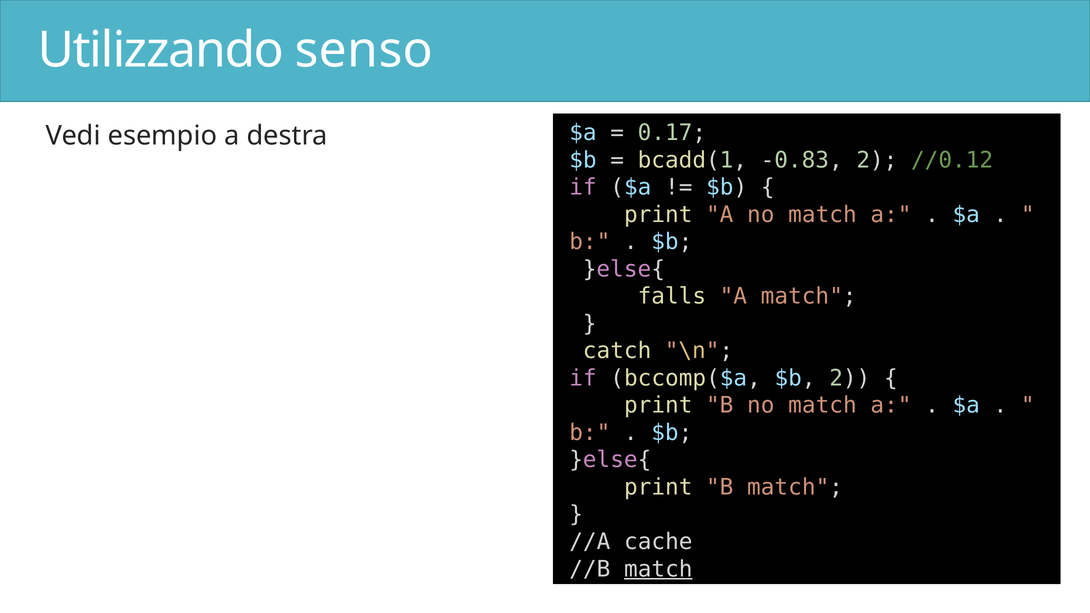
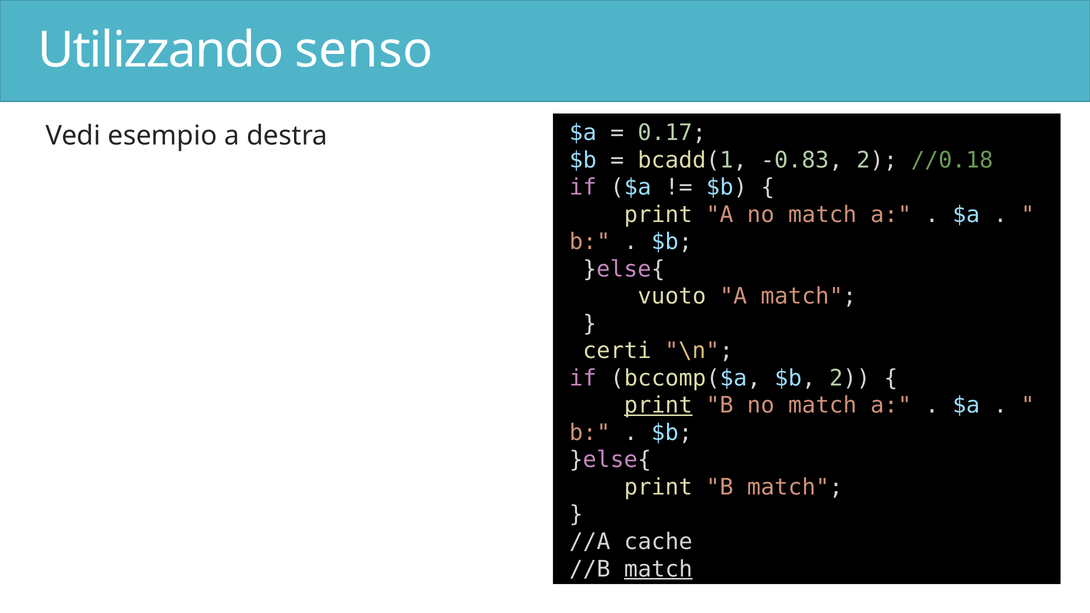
//0.12: //0.12 -> //0.18 (952, 160)
falls: falls -> vuoto (672, 297)
catch: catch -> certi (617, 351)
print underline: none -> present (658, 406)
